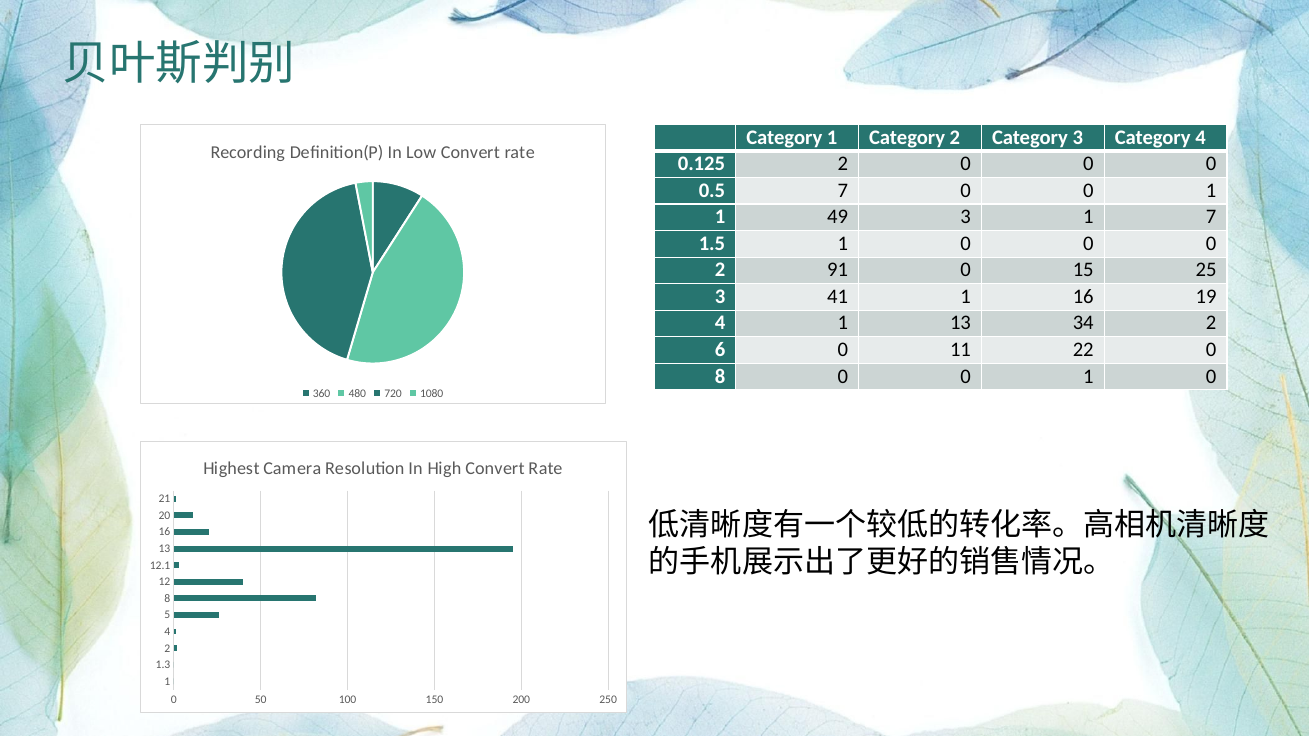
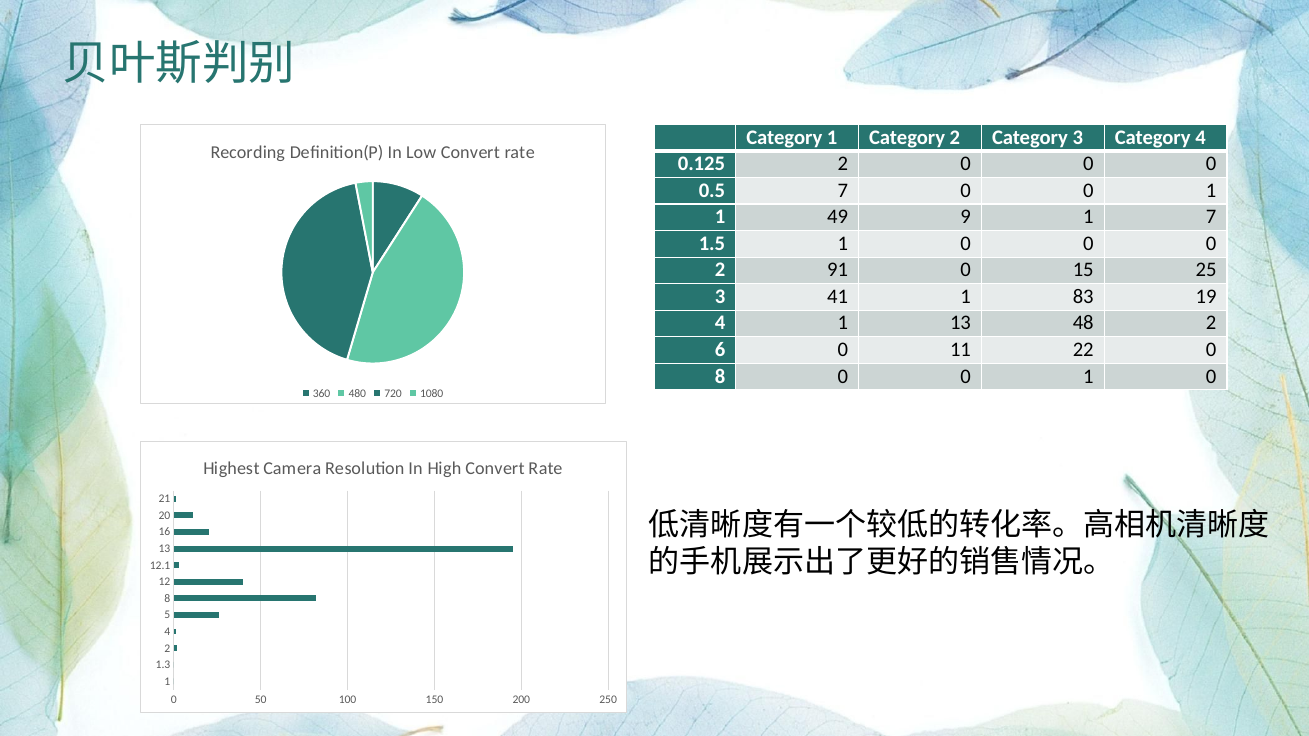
49 3: 3 -> 9 (966, 217)
1 16: 16 -> 83 (1083, 297)
34: 34 -> 48 (1083, 323)
